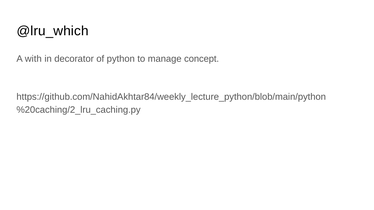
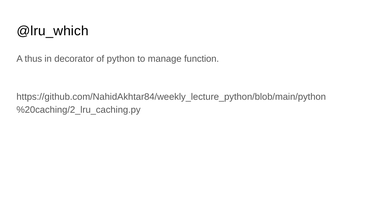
with: with -> thus (33, 59)
concept: concept -> function (202, 59)
